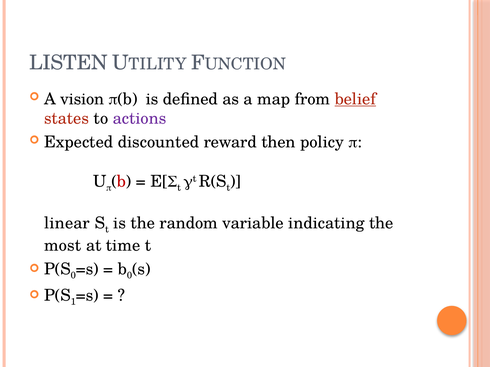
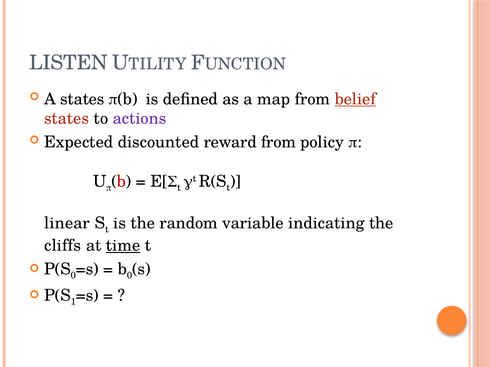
A vision: vision -> states (82, 99)
reward then: then -> from (278, 142)
most: most -> cliffs (63, 246)
time underline: none -> present (123, 246)
